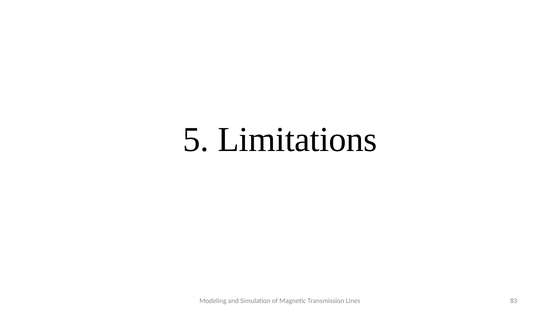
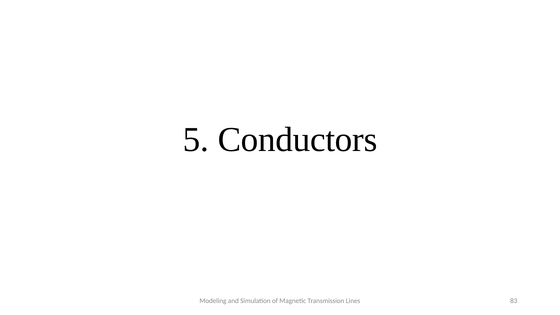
Limitations: Limitations -> Conductors (298, 140)
